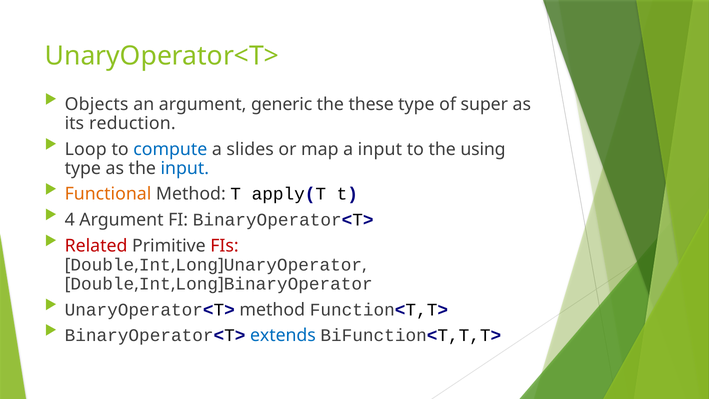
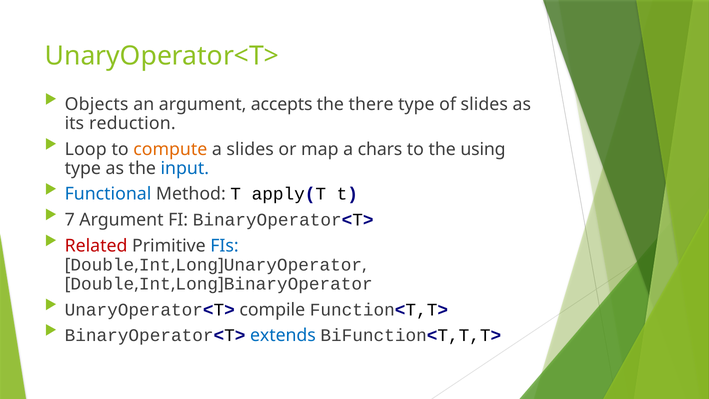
generic: generic -> accepts (282, 104)
these: these -> there (371, 104)
of super: super -> slides (484, 104)
compute colour: blue -> orange (170, 149)
a input: input -> chars (380, 149)
Functional colour: orange -> blue (108, 194)
4: 4 -> 7 (70, 220)
FIs colour: red -> blue (225, 246)
UnaryOperator<T> method: method -> compile (272, 310)
